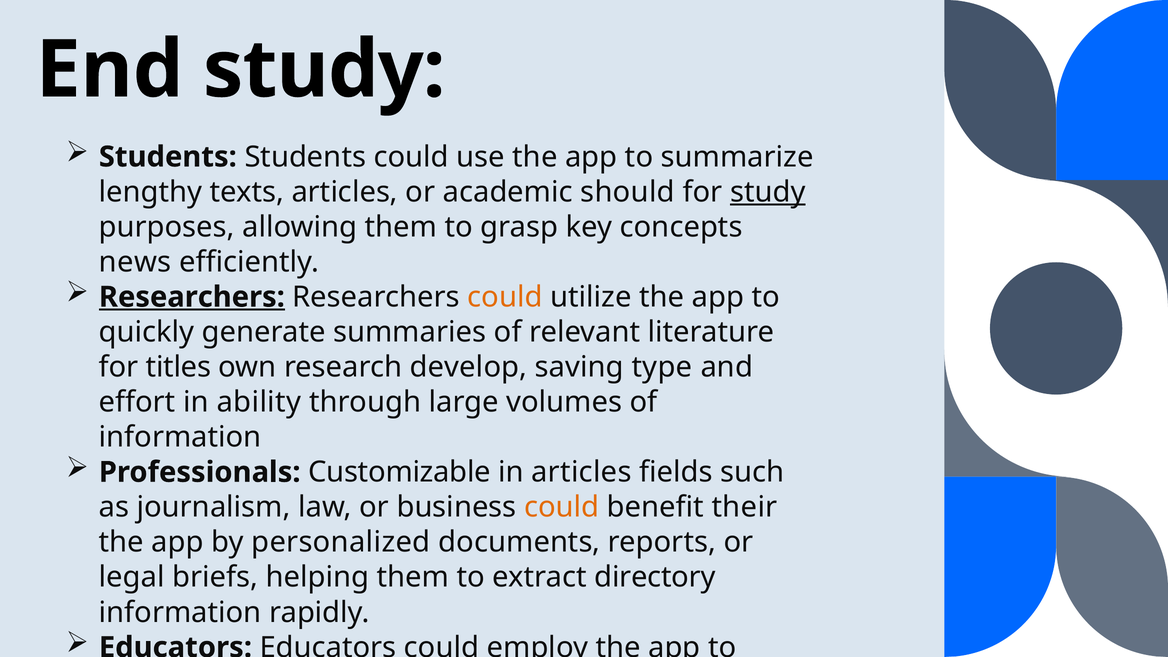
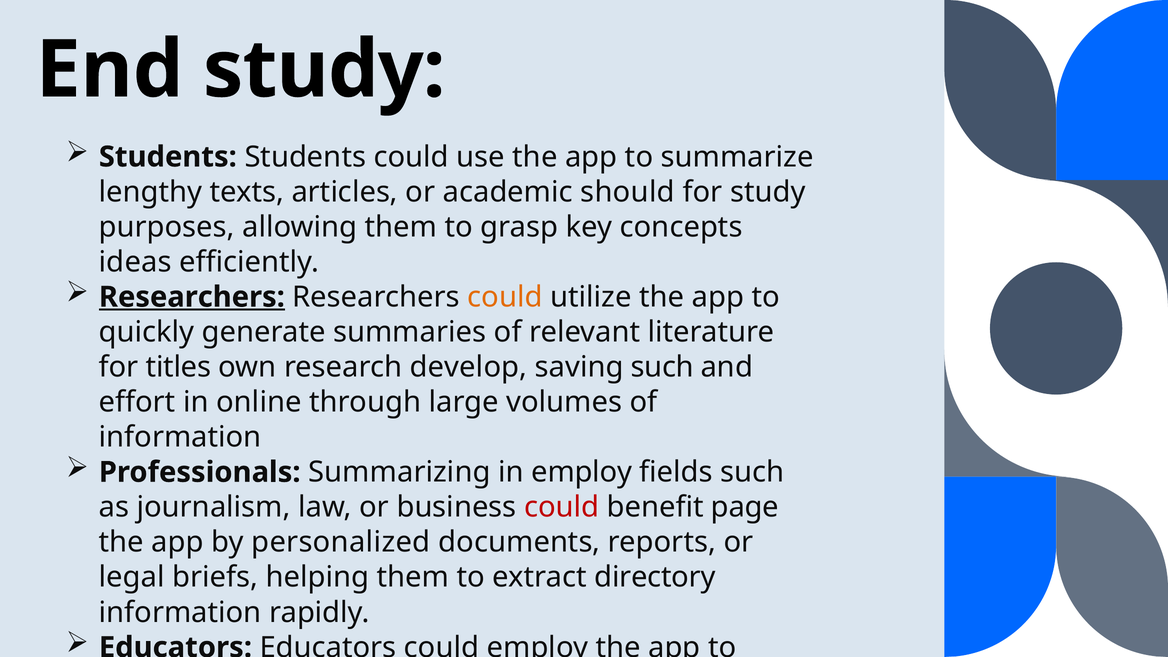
study underline: present -> none (768, 192)
news: news -> ideas (135, 262)
saving type: type -> such (662, 367)
ability: ability -> online (259, 402)
Customizable: Customizable -> Summarizing (399, 472)
in articles: articles -> employ (582, 472)
could colour: orange -> red (562, 507)
their: their -> page (745, 507)
